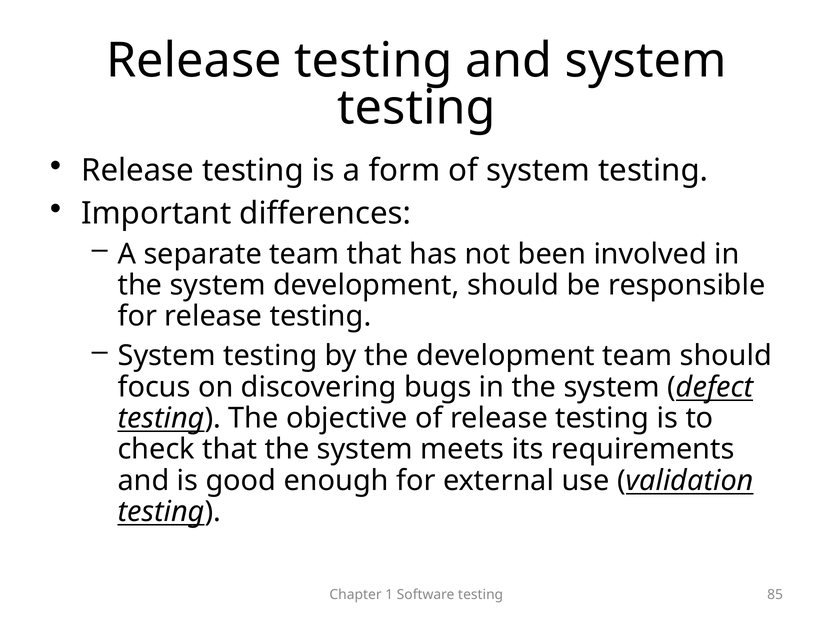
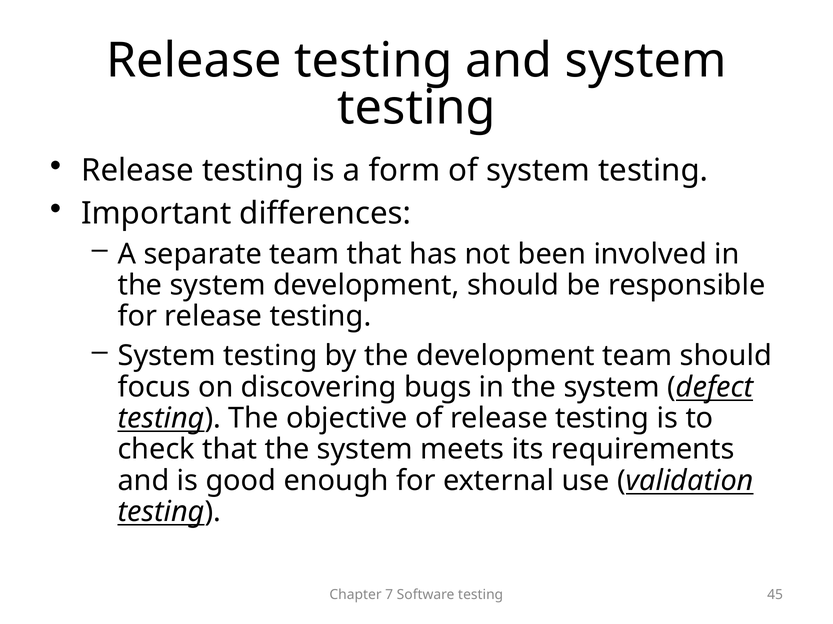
1: 1 -> 7 (389, 596)
85: 85 -> 45 (775, 596)
